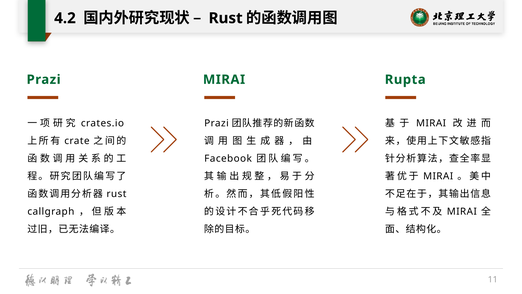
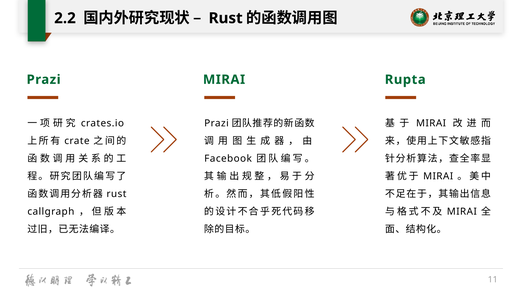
4.2: 4.2 -> 2.2 (65, 18)
